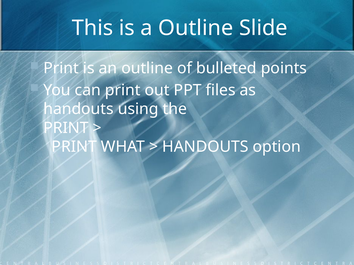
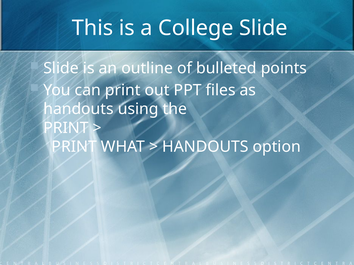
a Outline: Outline -> College (196, 28)
Print: Print -> Slide (61, 68)
